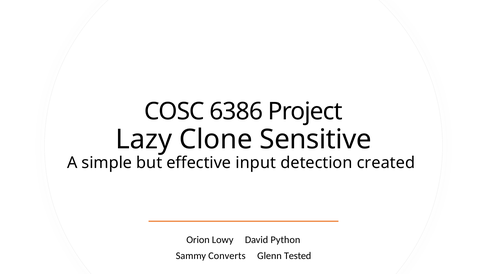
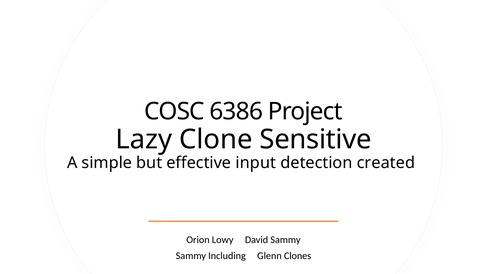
David Python: Python -> Sammy (285, 240)
Converts: Converts -> Including (227, 256)
Tested: Tested -> Clones (298, 256)
